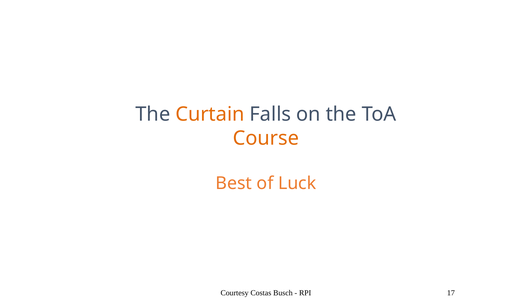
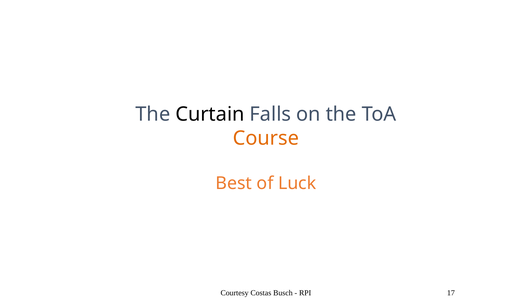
Curtain colour: orange -> black (210, 114)
